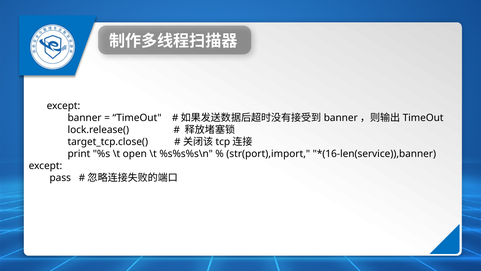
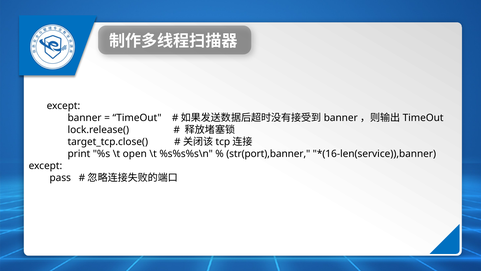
str(port),import: str(port),import -> str(port),banner (268, 154)
